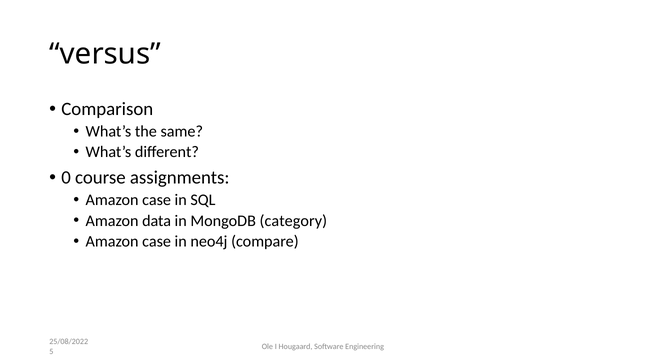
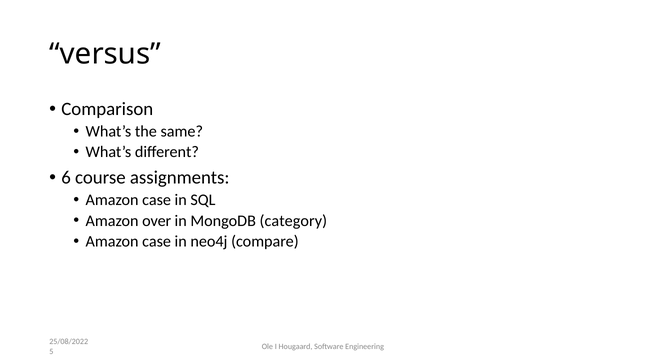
0: 0 -> 6 (66, 178)
data: data -> over (157, 221)
